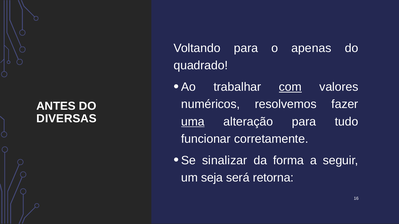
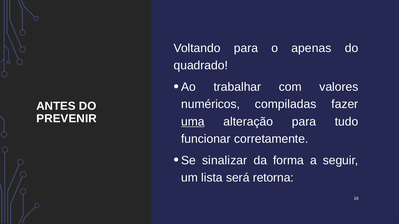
com underline: present -> none (290, 87)
resolvemos: resolvemos -> compiladas (286, 104)
DIVERSAS: DIVERSAS -> PREVENIR (67, 119)
seja: seja -> lista (212, 178)
